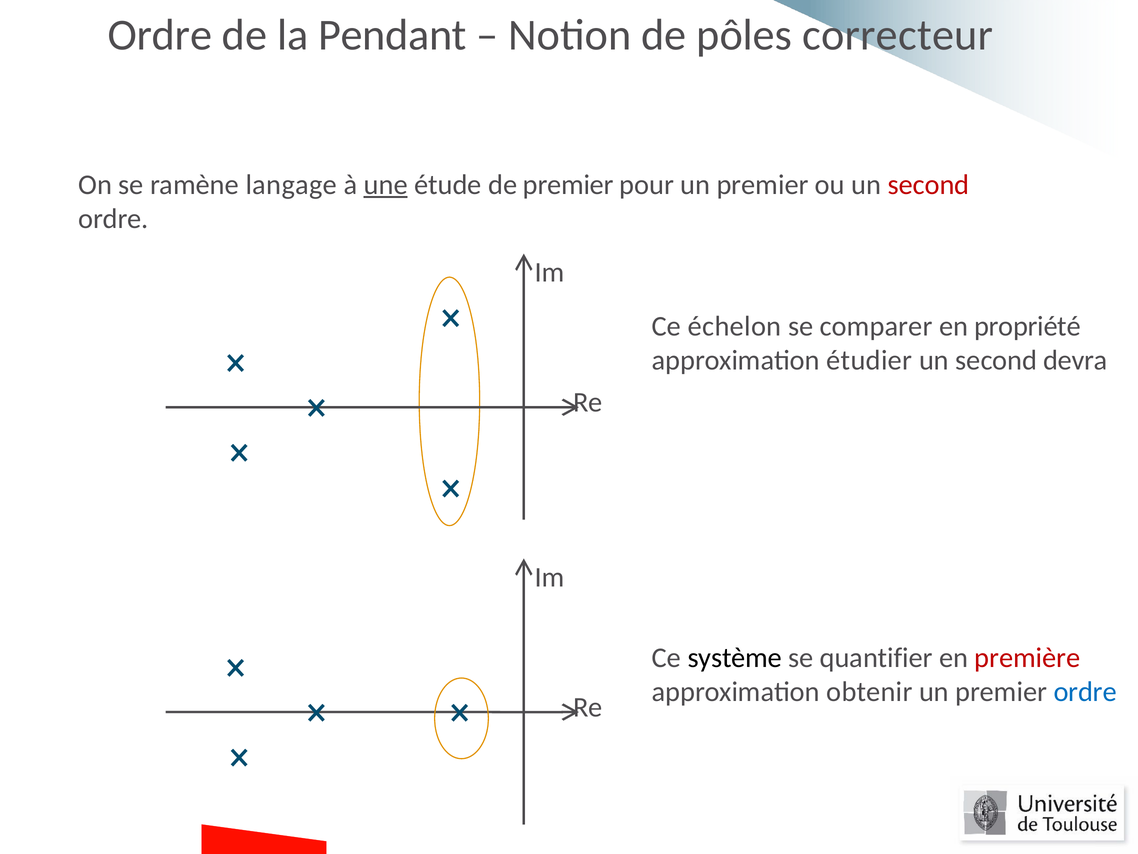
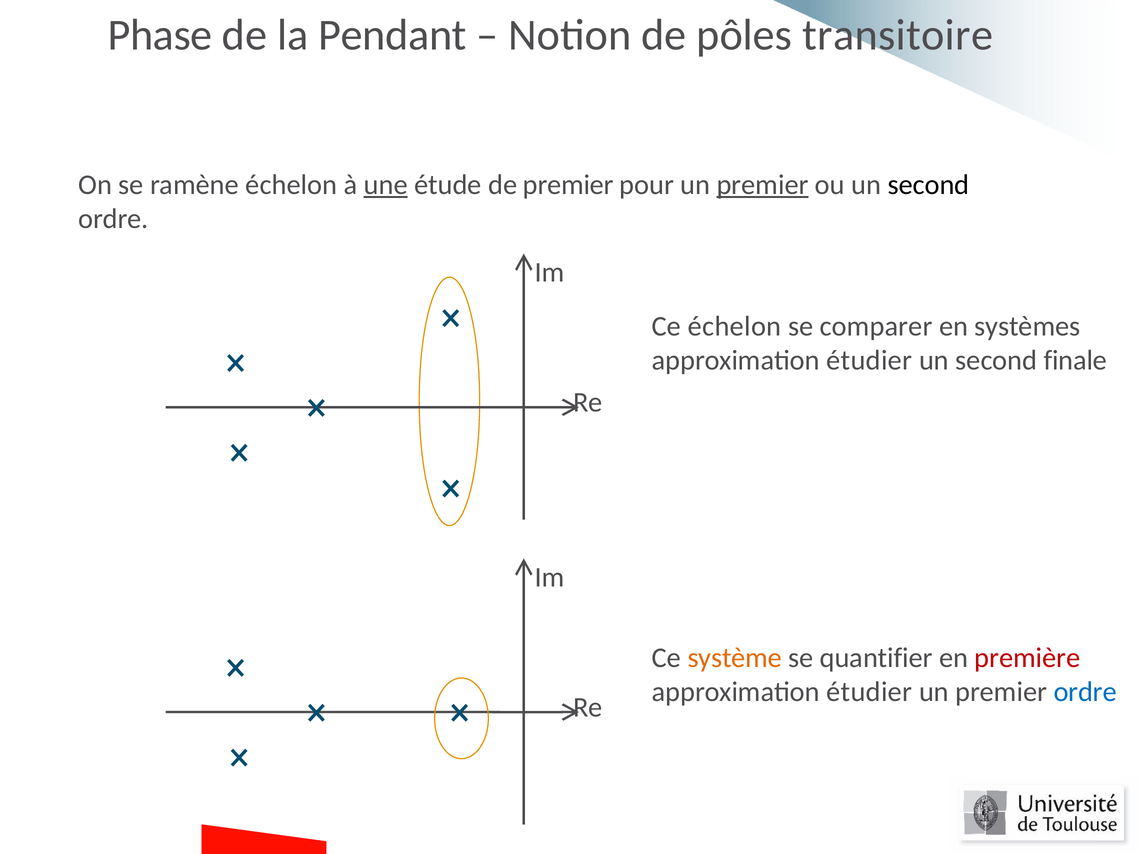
Ordre: Ordre -> Phase (160, 35)
correcteur: correcteur -> transitoire (898, 35)
ramène langage: langage -> échelon (291, 185)
premier underline: none -> present (763, 185)
second colour: red -> black (928, 185)
propriété: propriété -> systèmes (1027, 326)
devra: devra -> finale (1075, 360)
système colour: black -> orange (735, 657)
obtenir: obtenir -> étudier (869, 692)
